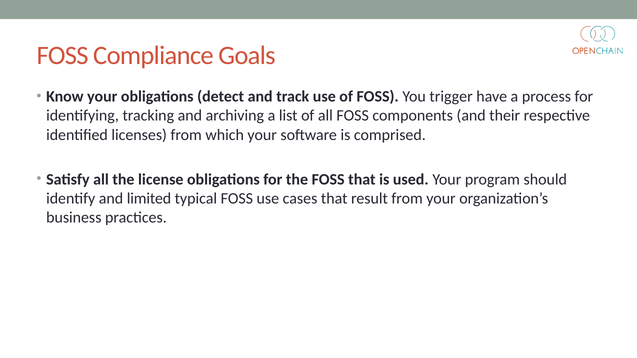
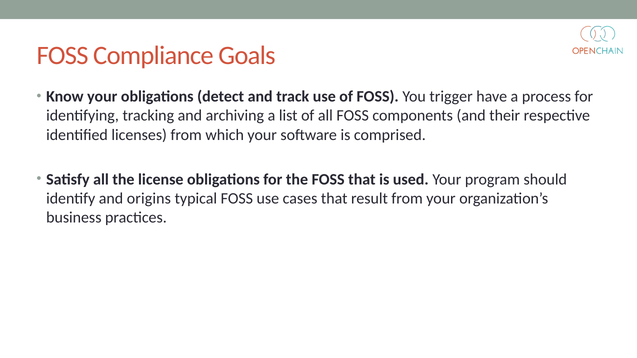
limited: limited -> origins (149, 199)
